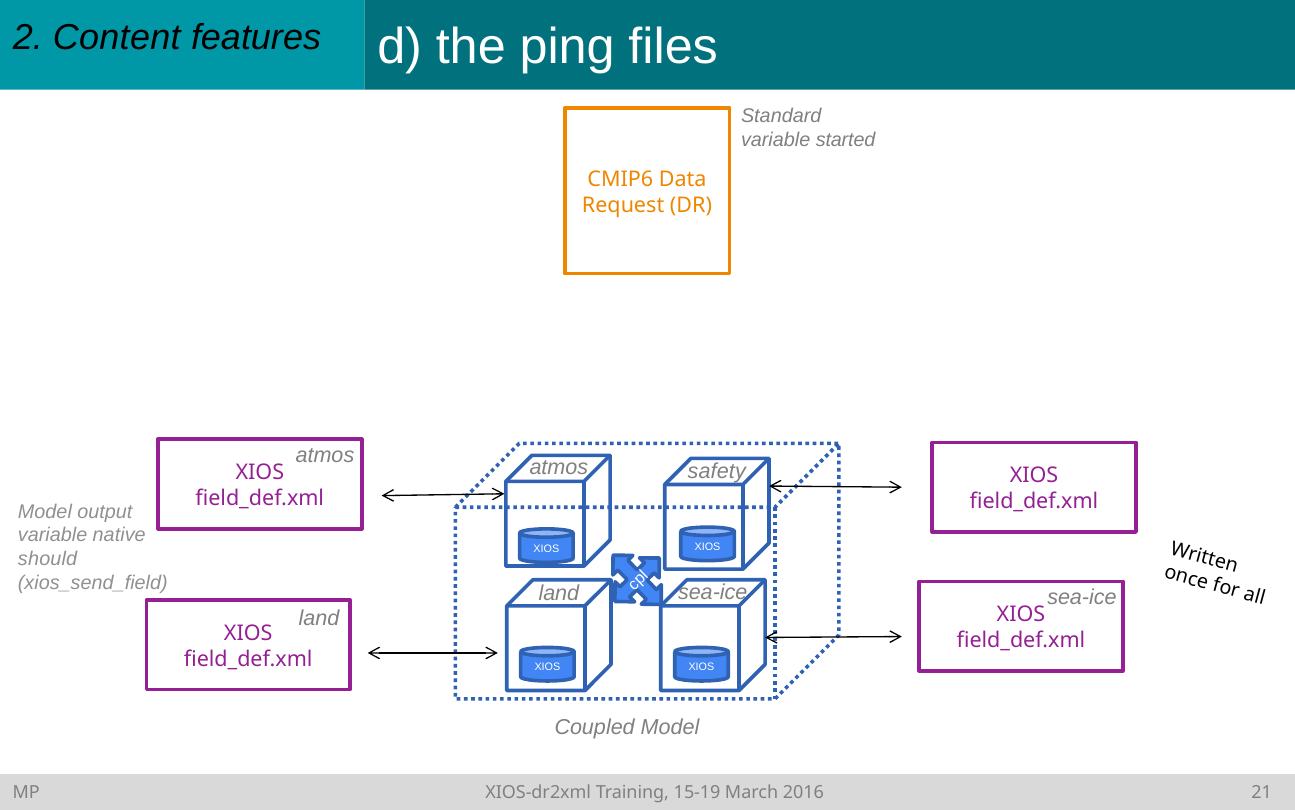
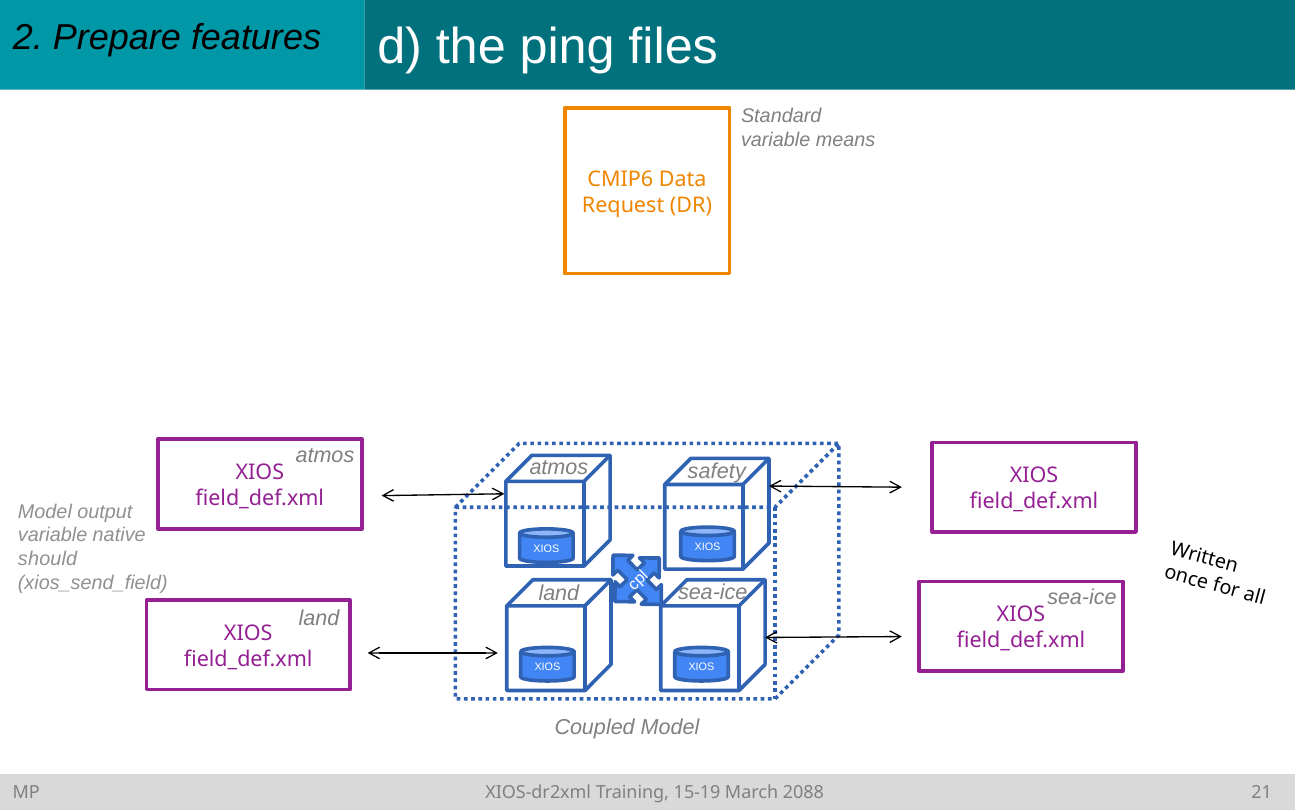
Content: Content -> Prepare (117, 37)
started: started -> means (846, 140)
2016: 2016 -> 2088 (803, 792)
